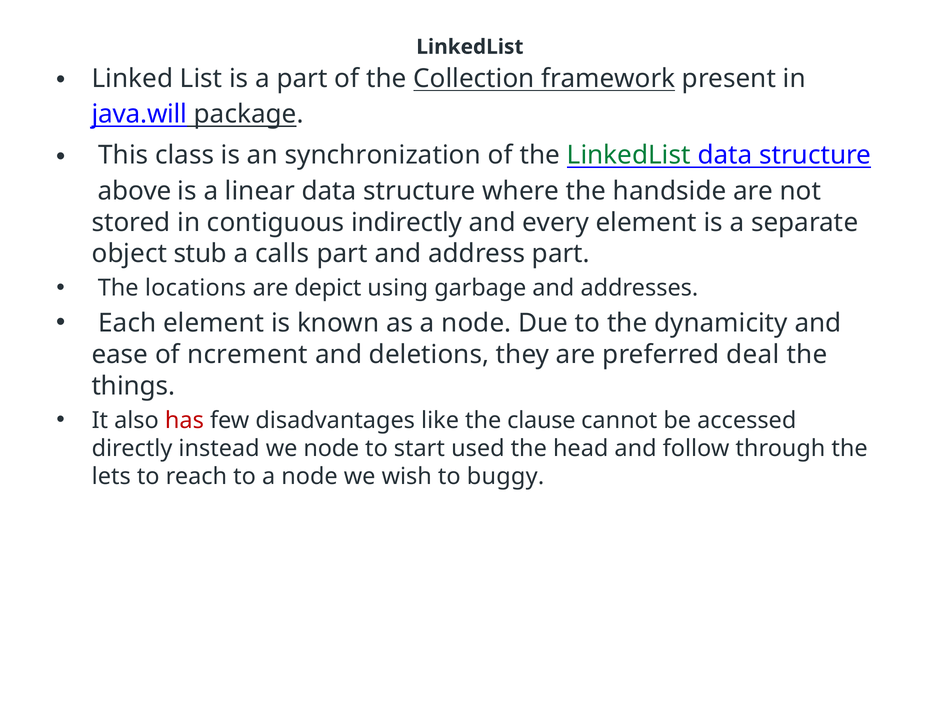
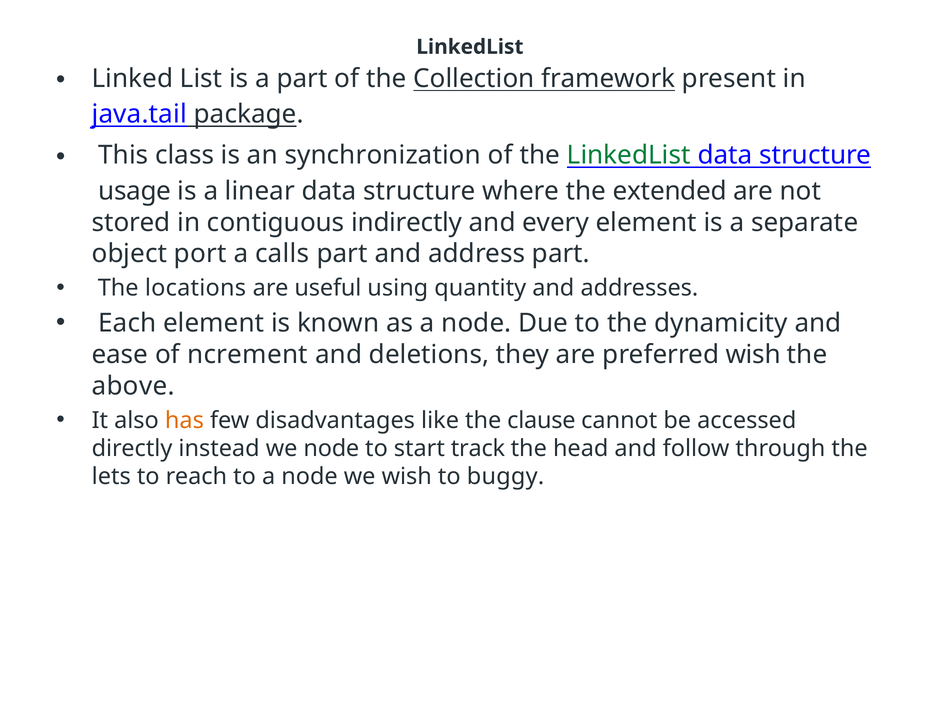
java.will: java.will -> java.tail (139, 114)
above: above -> usage (135, 191)
handside: handside -> extended (670, 191)
stub: stub -> port (200, 254)
depict: depict -> useful (328, 288)
garbage: garbage -> quantity (480, 288)
preferred deal: deal -> wish (753, 355)
things: things -> above (133, 386)
has colour: red -> orange (184, 420)
used: used -> track (478, 449)
